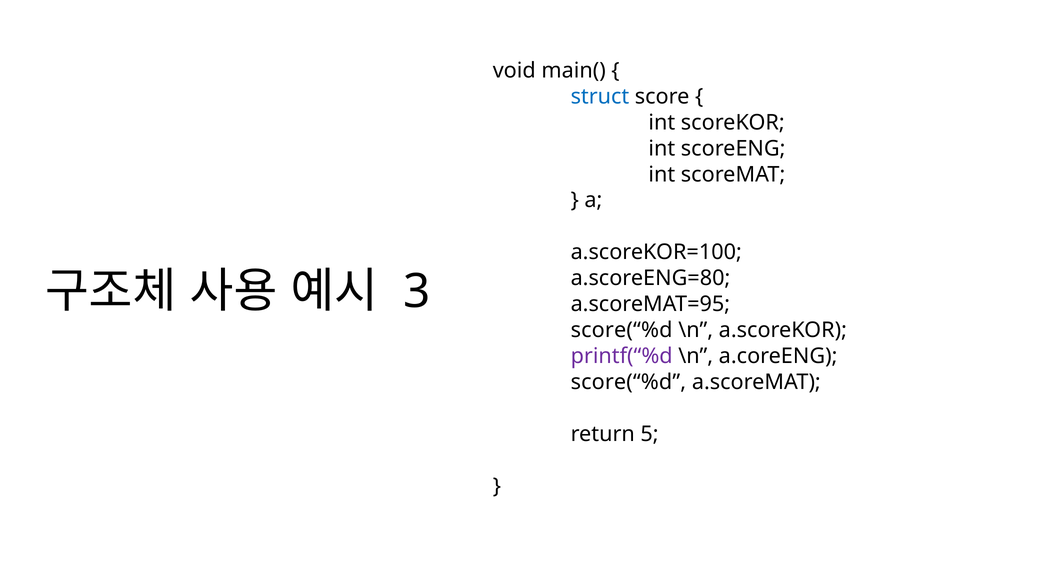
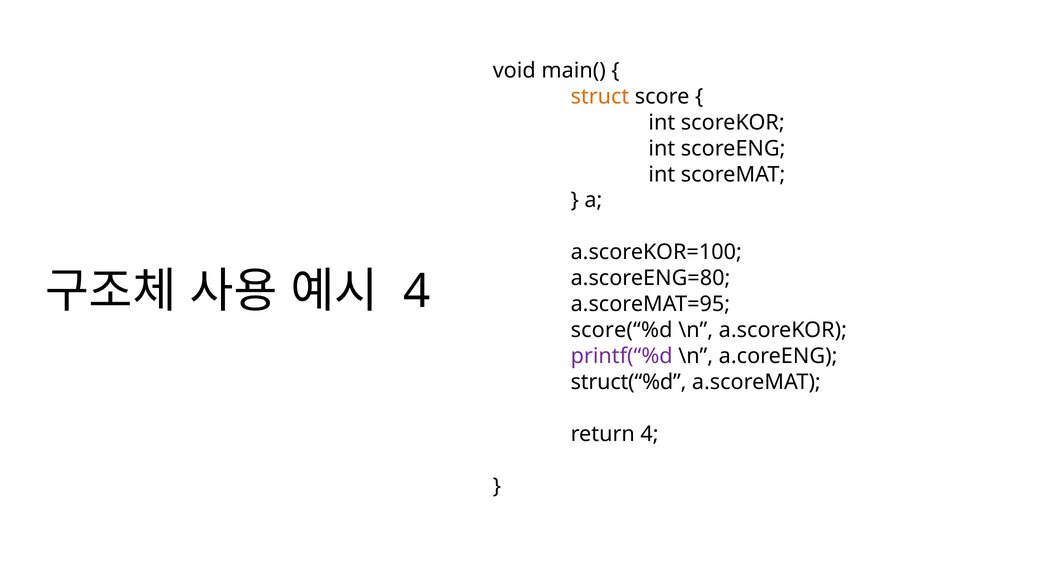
struct colour: blue -> orange (600, 96)
3: 3 -> 4 (417, 292)
score(“%d: score(“%d -> struct(“%d (629, 382)
return 5: 5 -> 4 (650, 434)
